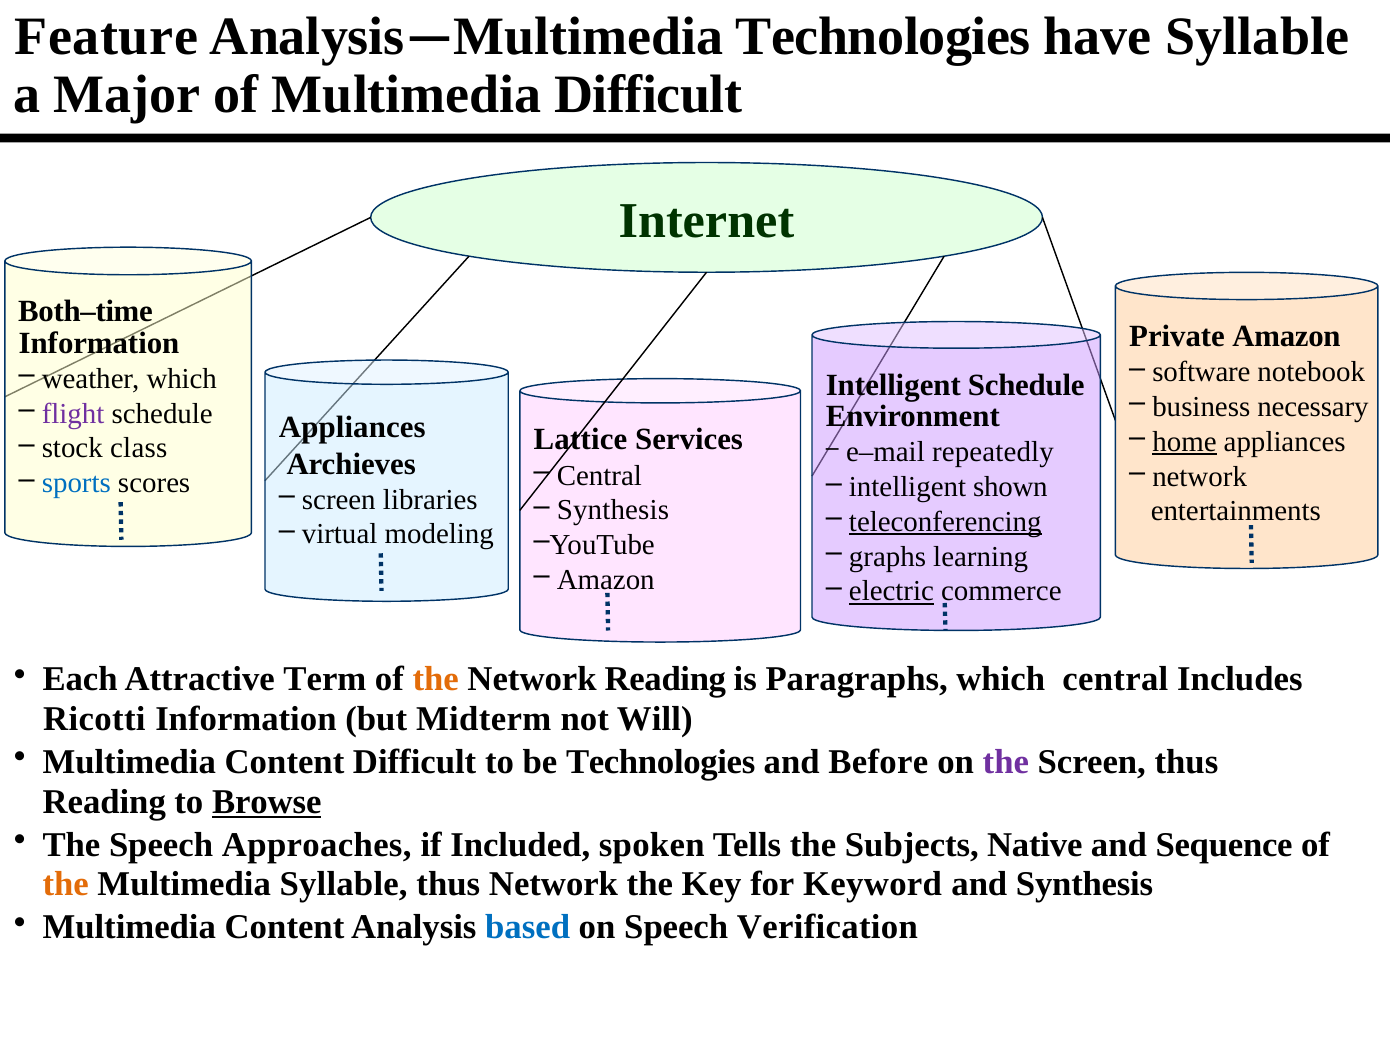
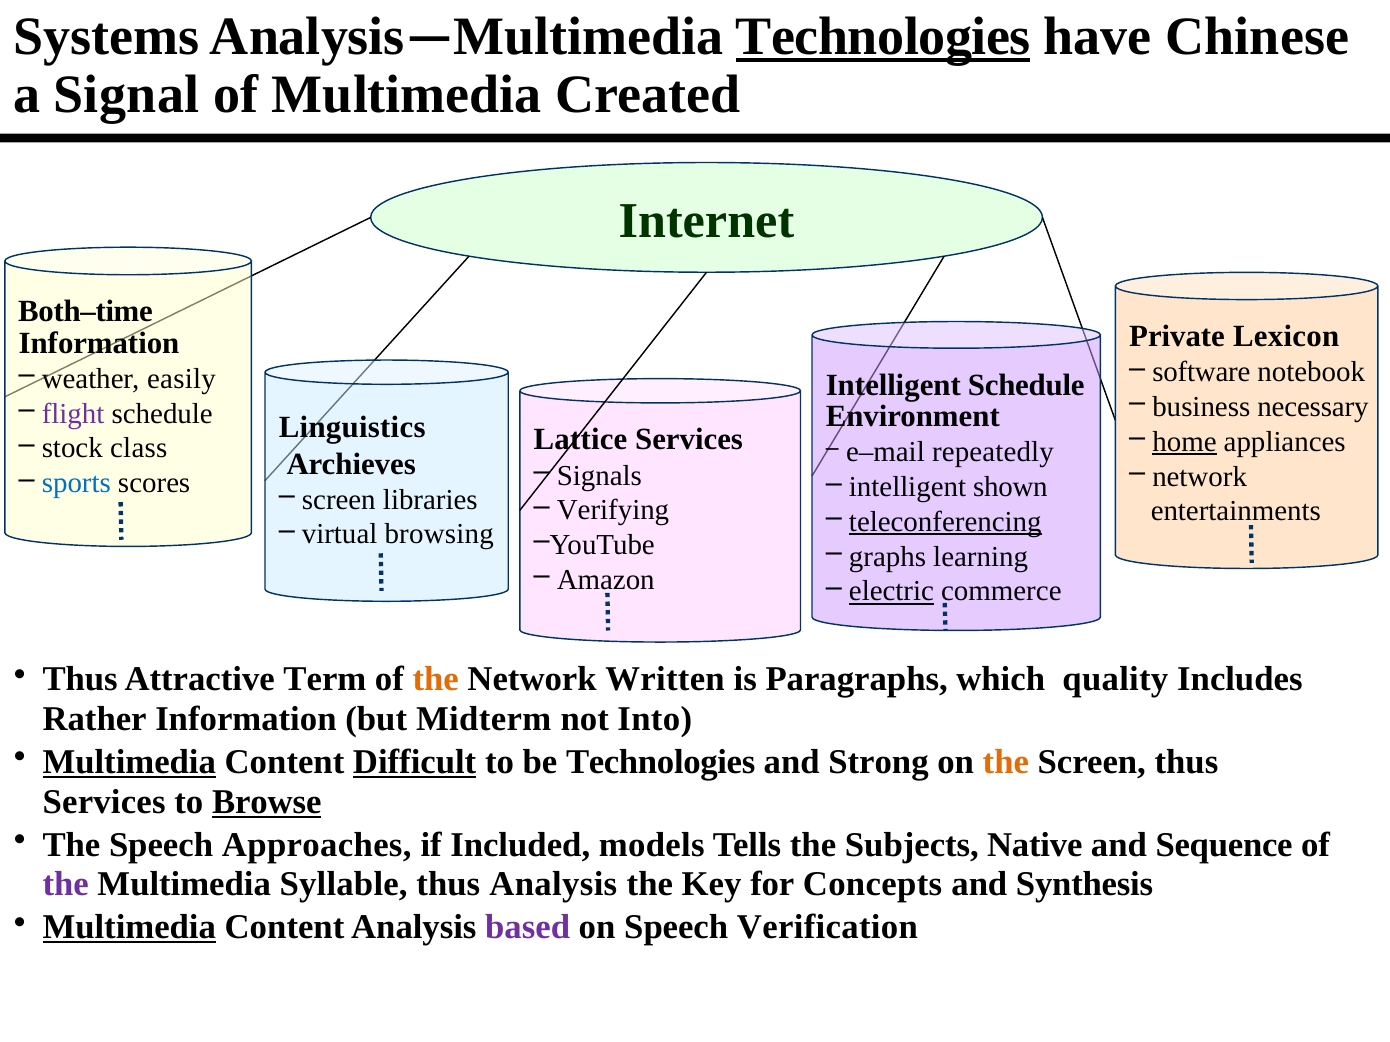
Feature: Feature -> Systems (107, 37)
Technologies underline: none -> present (883, 37)
have Syllable: Syllable -> Chinese (1257, 37)
Major: Major -> Signal (127, 95)
Multimedia Difficult: Difficult -> Created (648, 95)
Private Amazon: Amazon -> Lexicon (1286, 337)
weather which: which -> easily (181, 379)
Appliances: Appliances -> Linguistics (352, 427)
Central: Central -> Signals (599, 476)
Synthesis: Synthesis -> Verifying (613, 511)
modeling: modeling -> browsing (439, 535)
Each: Each -> Thus (80, 680)
Network Reading: Reading -> Written (665, 680)
which central: central -> quality (1115, 680)
Ricotti: Ricotti -> Rather (95, 719)
Will: Will -> Into (655, 719)
Multimedia underline: none -> present (129, 762)
Difficult underline: none -> present (415, 762)
Before: Before -> Strong (878, 762)
the colour: purple -> orange (1006, 762)
Reading: Reading -> Services (104, 802)
spoken: spoken -> models (652, 845)
the colour: orange -> purple (66, 885)
thus Network: Network -> Analysis (553, 885)
Keyword: Keyword -> Concepts (873, 885)
Multimedia underline: none -> present (129, 928)
based colour: blue -> purple (528, 928)
